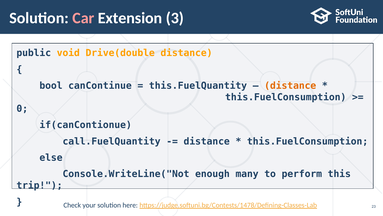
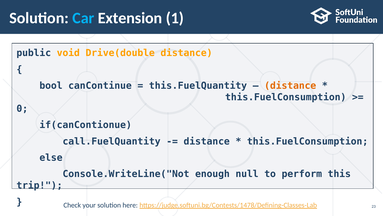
Car colour: pink -> light blue (83, 18)
3: 3 -> 1 (175, 18)
many: many -> null (247, 174)
